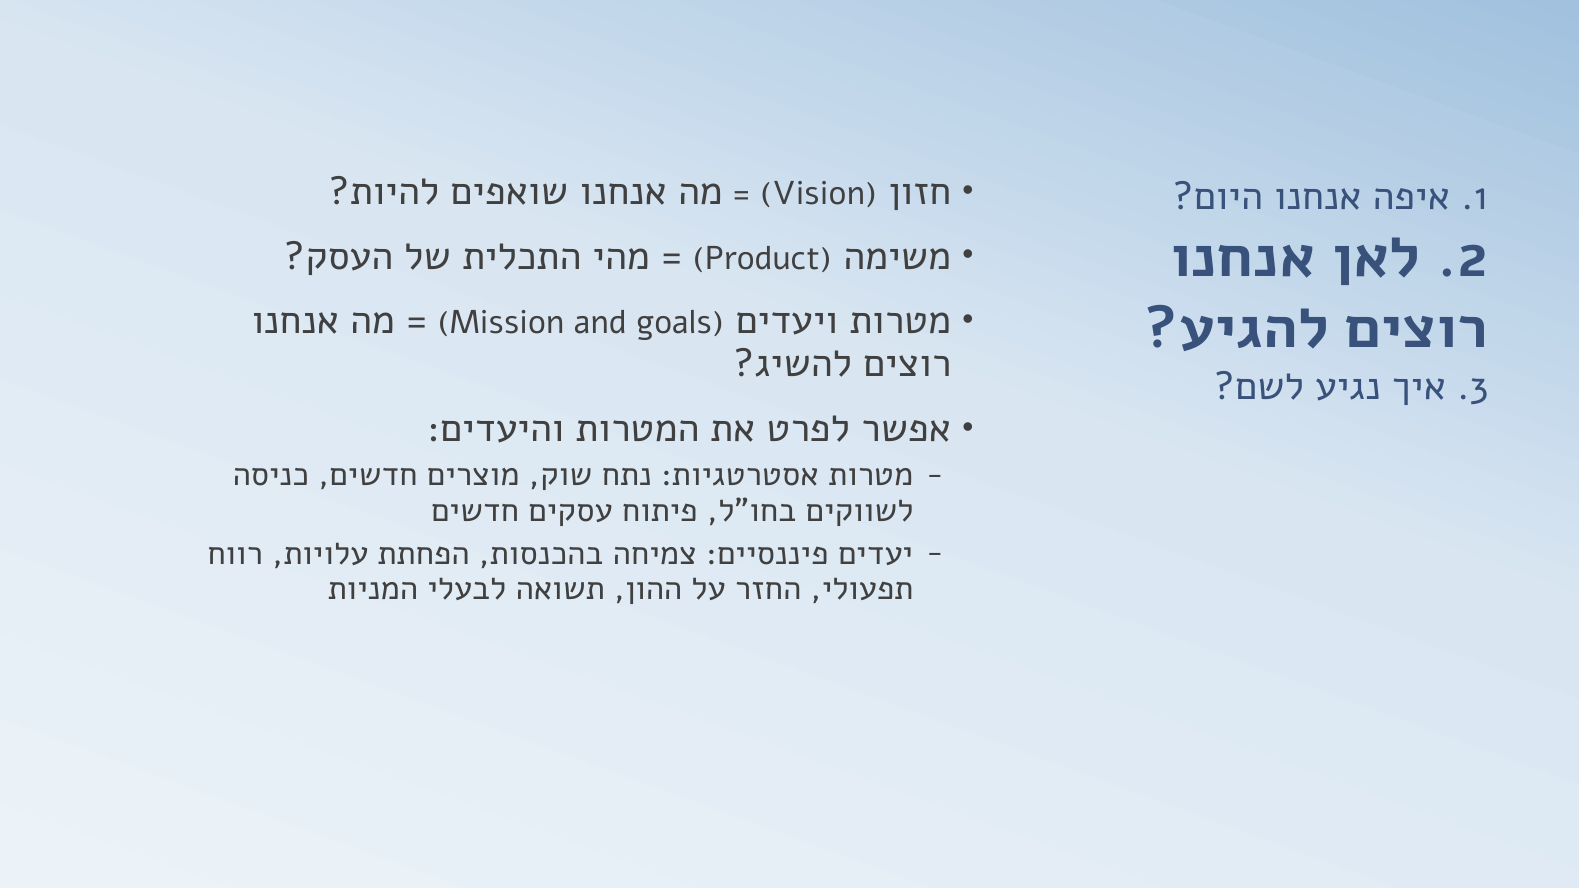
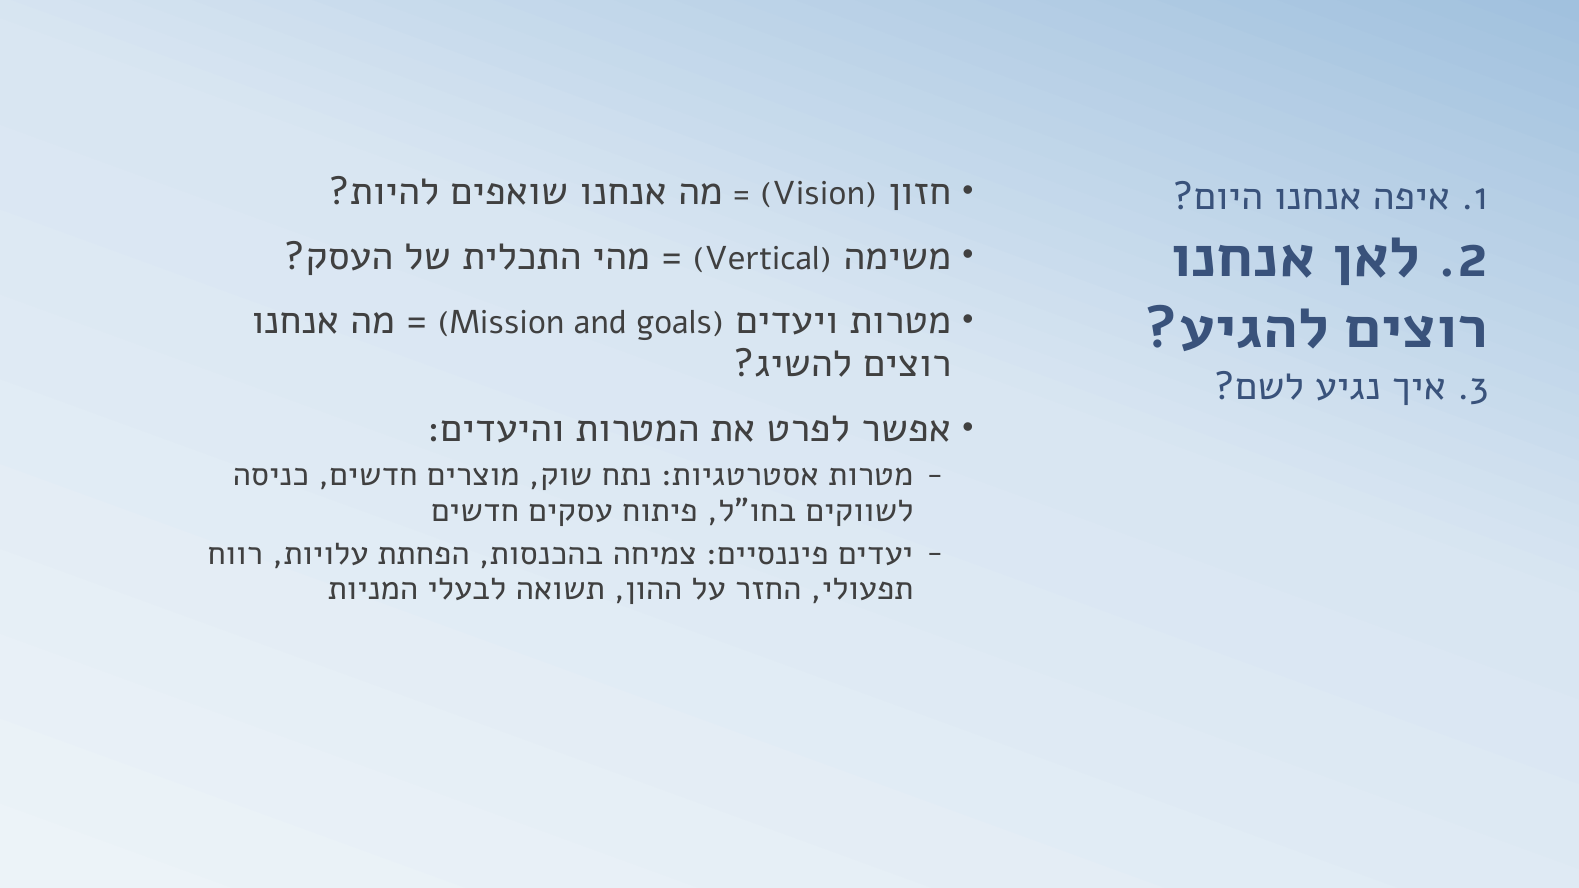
Product: Product -> Vertical (762, 258)
